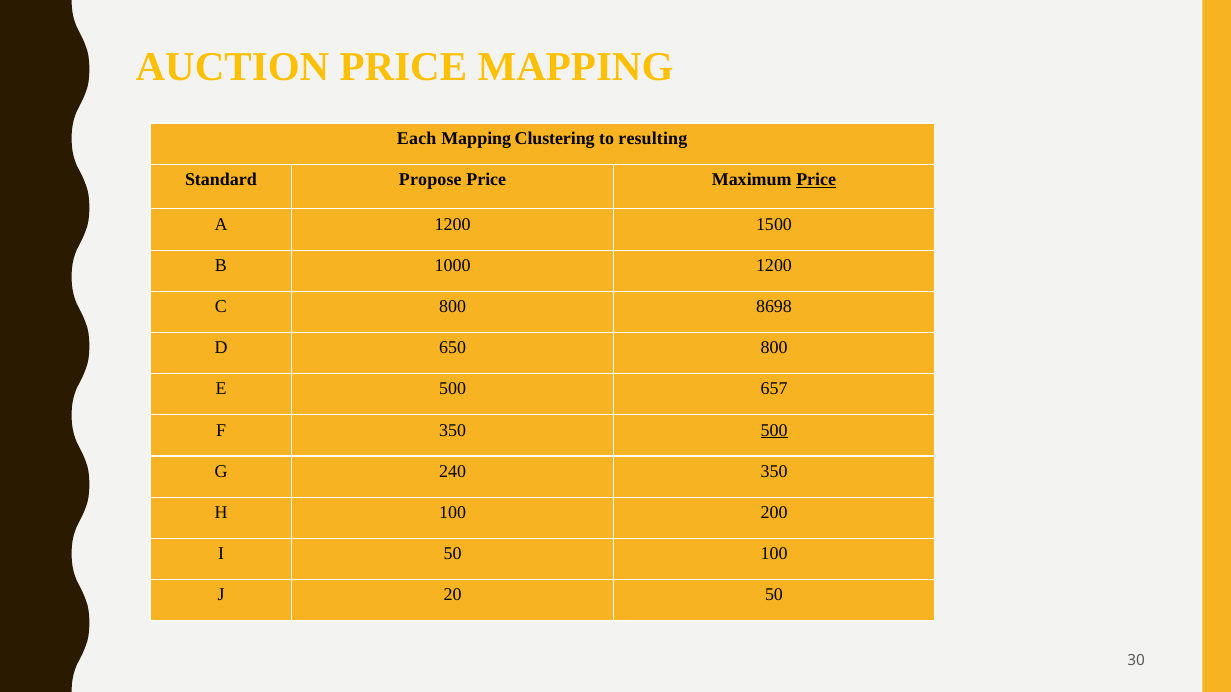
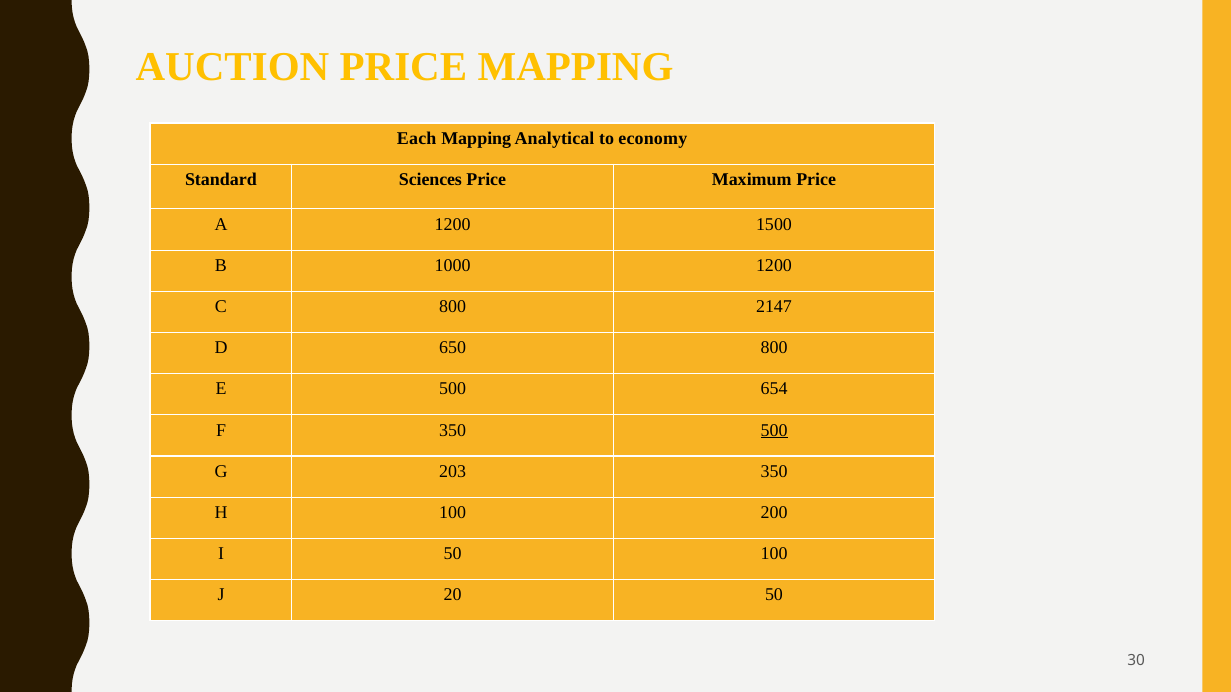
Clustering: Clustering -> Analytical (555, 138)
resulting: resulting -> economy (653, 138)
Propose: Propose -> Sciences (430, 180)
Price underline: present -> none (816, 180)
8698: 8698 -> 2147 (774, 307)
657: 657 -> 654 (774, 389)
240: 240 -> 203 (453, 472)
